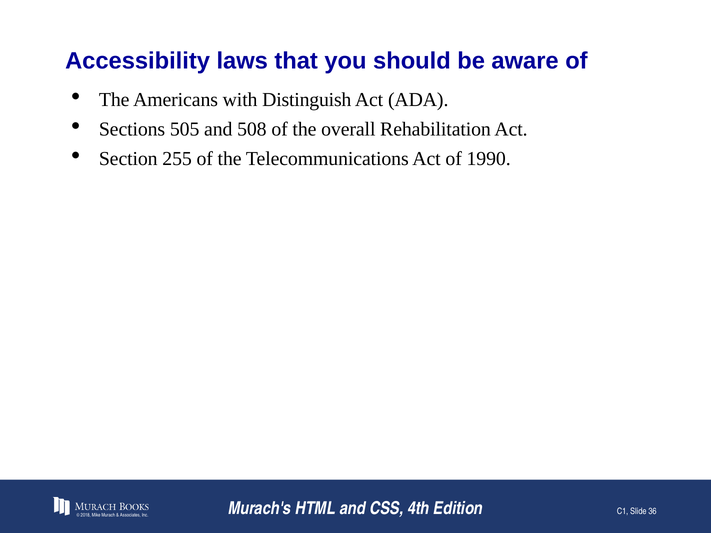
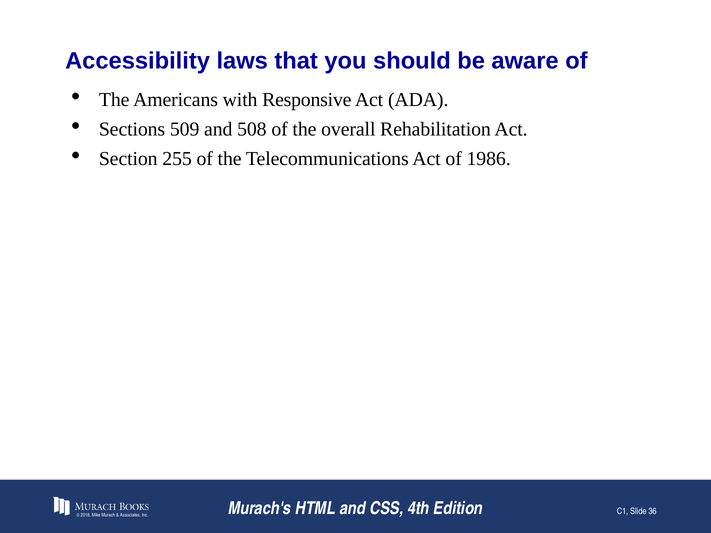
Distinguish: Distinguish -> Responsive (307, 100)
505: 505 -> 509 (185, 129)
1990: 1990 -> 1986 (489, 159)
